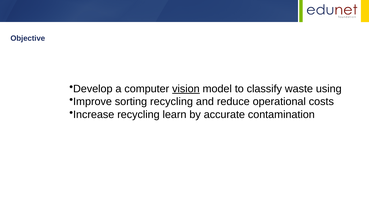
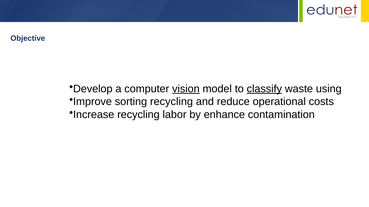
classify underline: none -> present (264, 89)
learn: learn -> labor (175, 115)
accurate: accurate -> enhance (224, 115)
